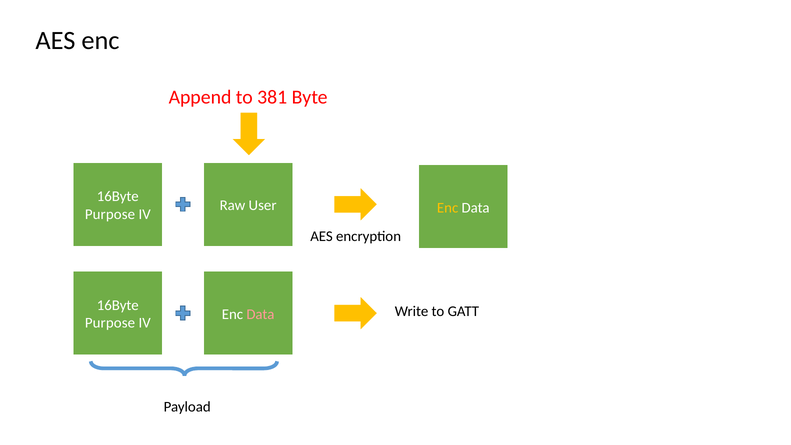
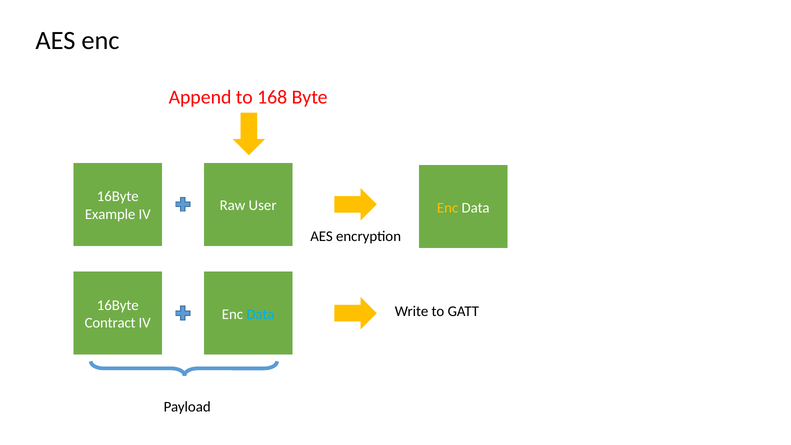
381: 381 -> 168 (272, 97)
Purpose: Purpose -> Example (110, 214)
Data colour: pink -> light blue (260, 314)
Purpose: Purpose -> Contract (110, 323)
